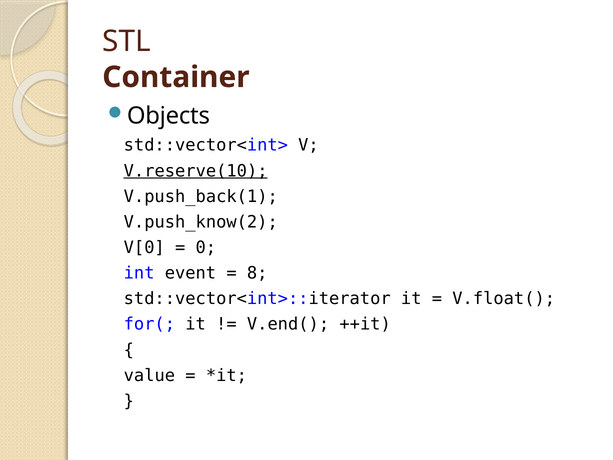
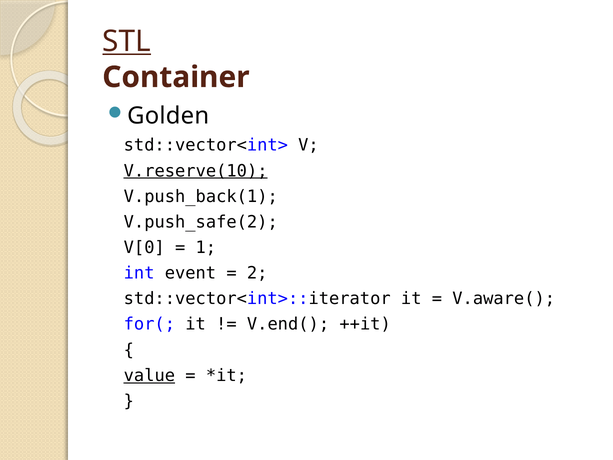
STL underline: none -> present (127, 41)
Objects: Objects -> Golden (168, 116)
V.push_know(2: V.push_know(2 -> V.push_safe(2 (201, 222)
0: 0 -> 1 (206, 247)
8: 8 -> 2 (257, 273)
V.float(: V.float( -> V.aware( (504, 299)
value underline: none -> present (149, 375)
